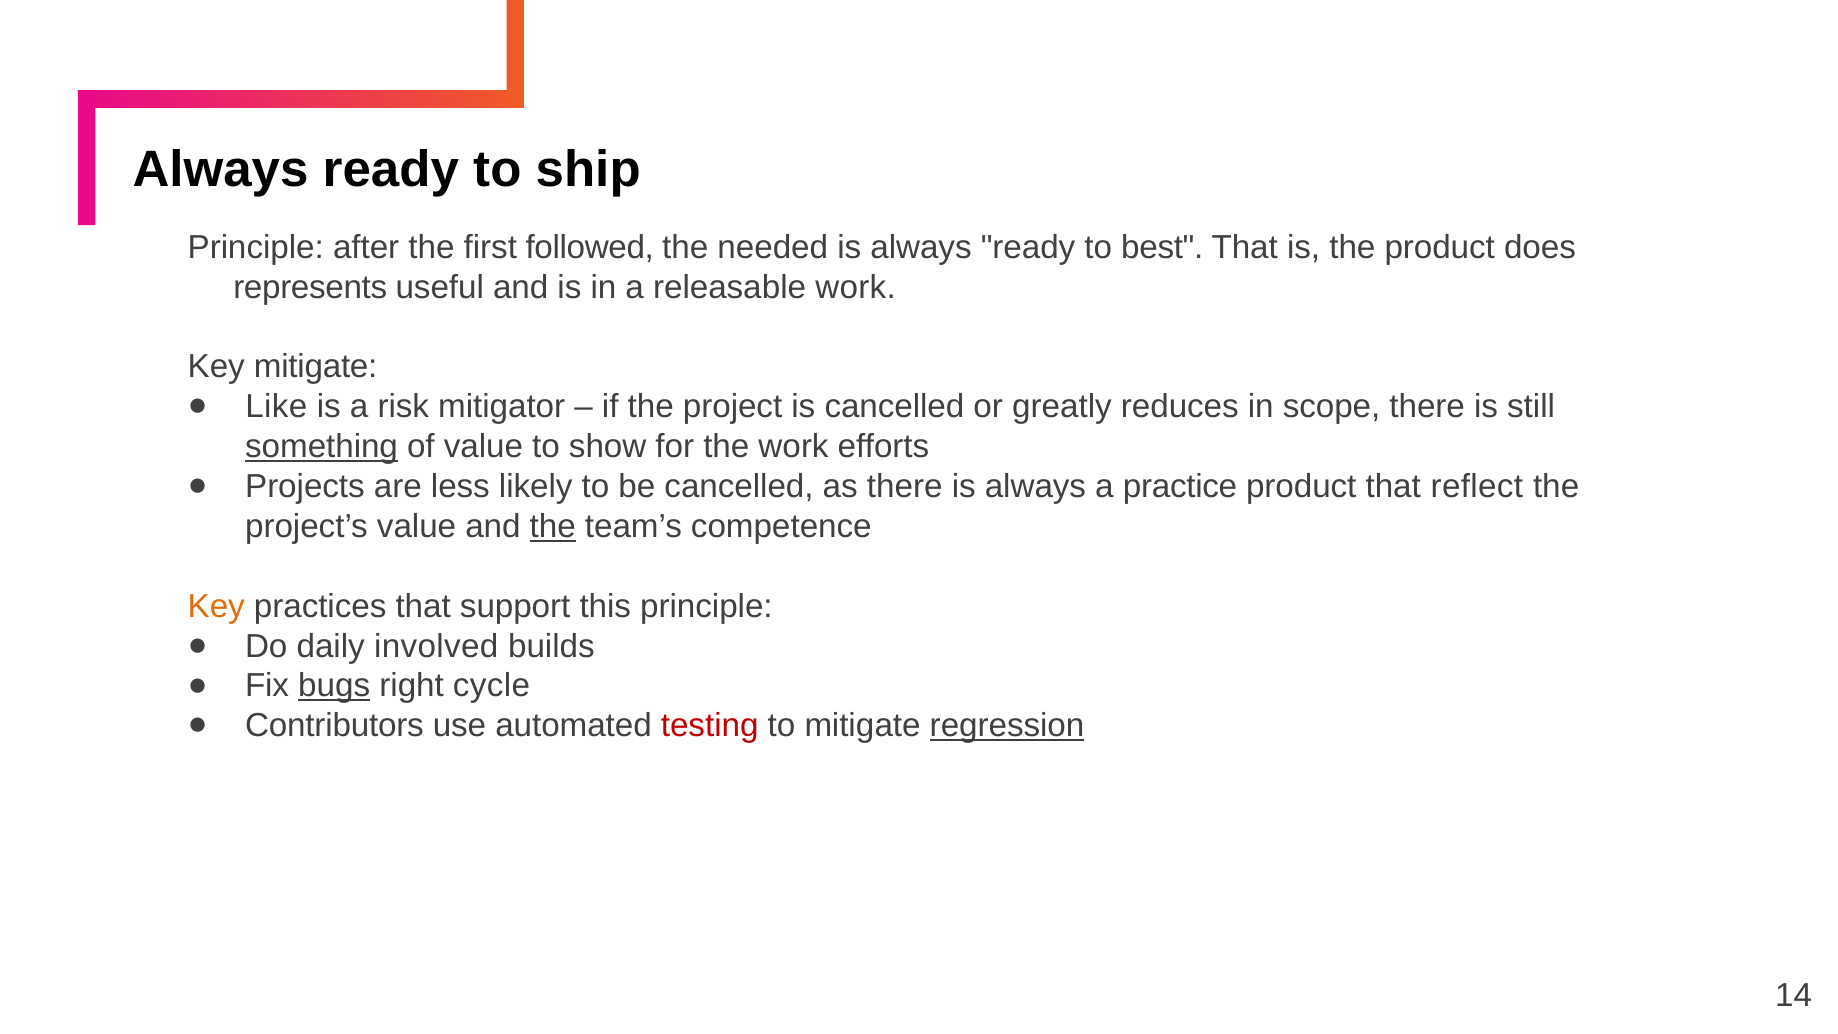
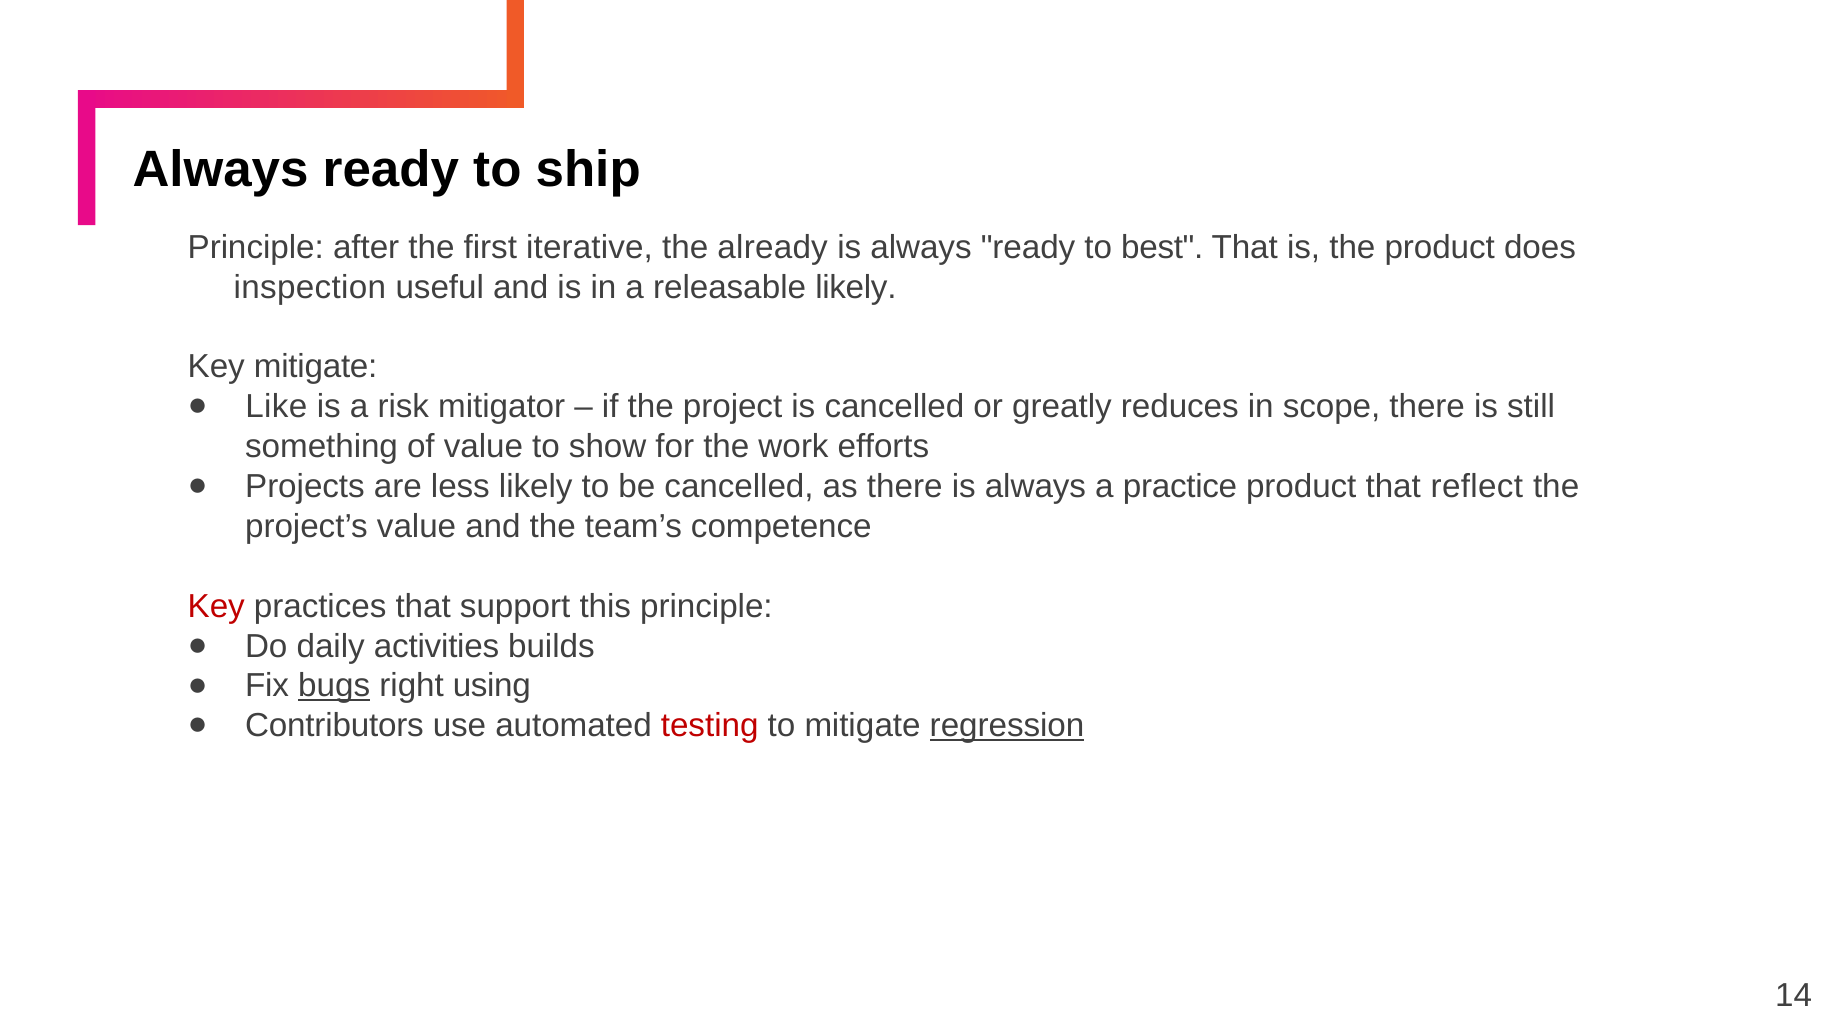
followed: followed -> iterative (590, 247)
needed: needed -> already (773, 247)
represents: represents -> inspection (310, 287)
releasable work: work -> likely (856, 287)
something underline: present -> none (322, 447)
the underline: present -> none (553, 526)
Key colour: orange -> red (216, 606)
involved: involved -> activities (437, 646)
cycle: cycle -> using (492, 686)
